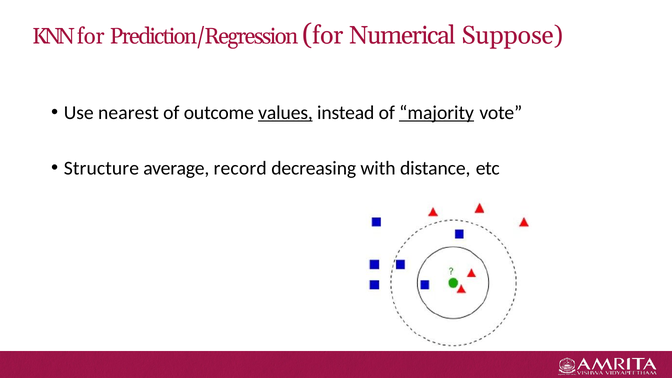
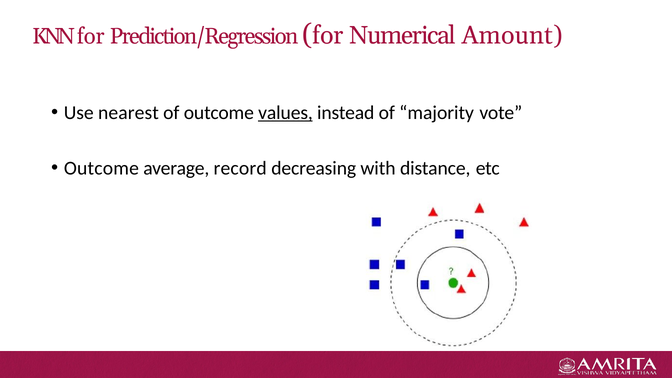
Suppose: Suppose -> Amount (512, 35)
majority underline: present -> none (437, 113)
Structure: Structure -> Outcome (101, 169)
